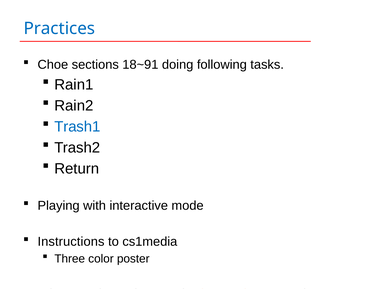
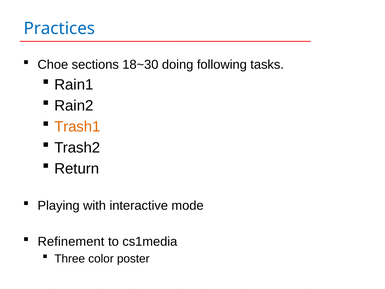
18~91: 18~91 -> 18~30 (140, 65)
Trash1 colour: blue -> orange (77, 126)
Instructions: Instructions -> Refinement (71, 241)
